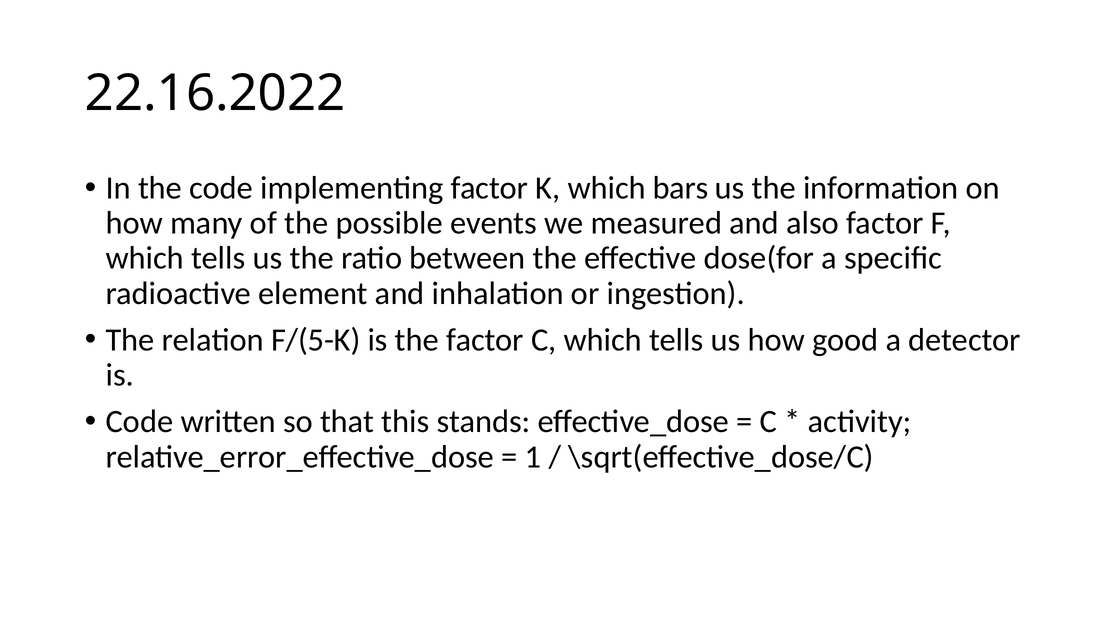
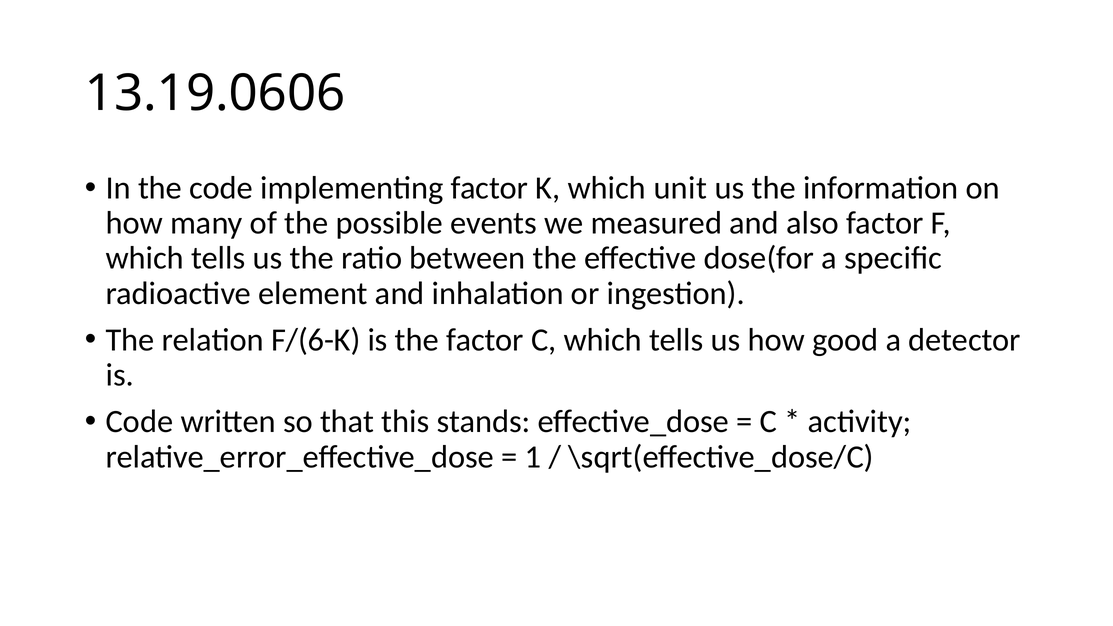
22.16.2022: 22.16.2022 -> 13.19.0606 (215, 93)
bars: bars -> unit (680, 188)
F/(5-K: F/(5-K -> F/(6-K (316, 340)
